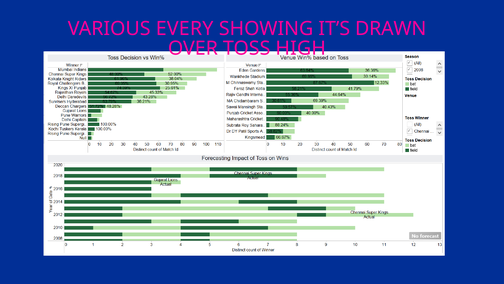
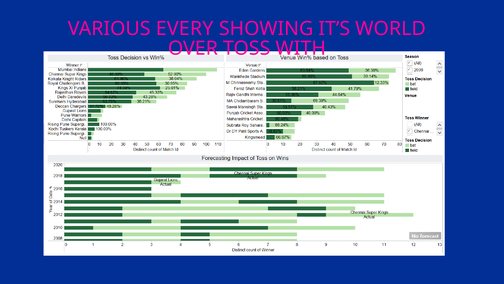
DRAWN: DRAWN -> WORLD (391, 29)
HIGH: HIGH -> WITH (301, 48)
